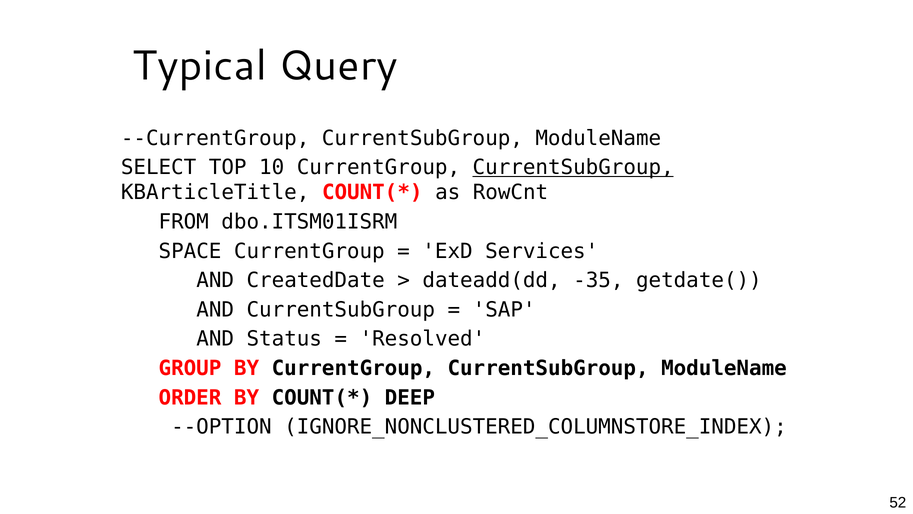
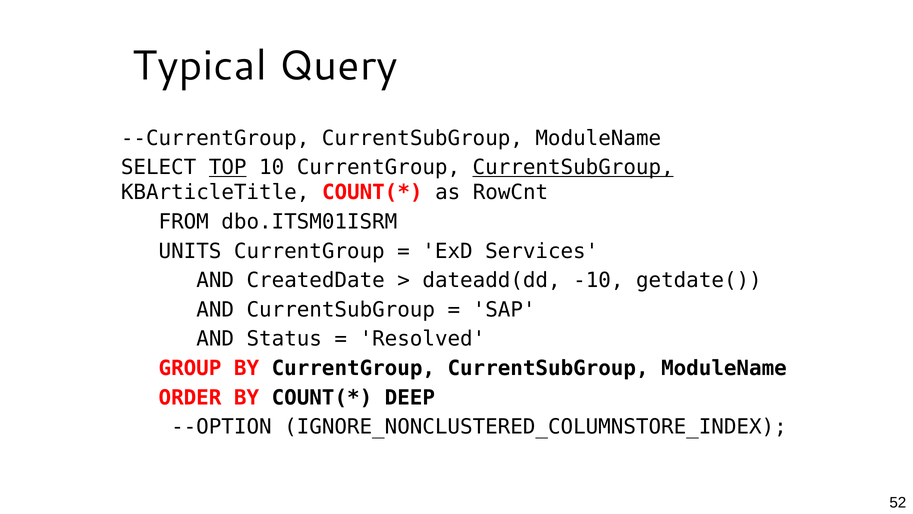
TOP underline: none -> present (228, 167)
SPACE: SPACE -> UNITS (190, 251)
-35: -35 -> -10 (598, 280)
